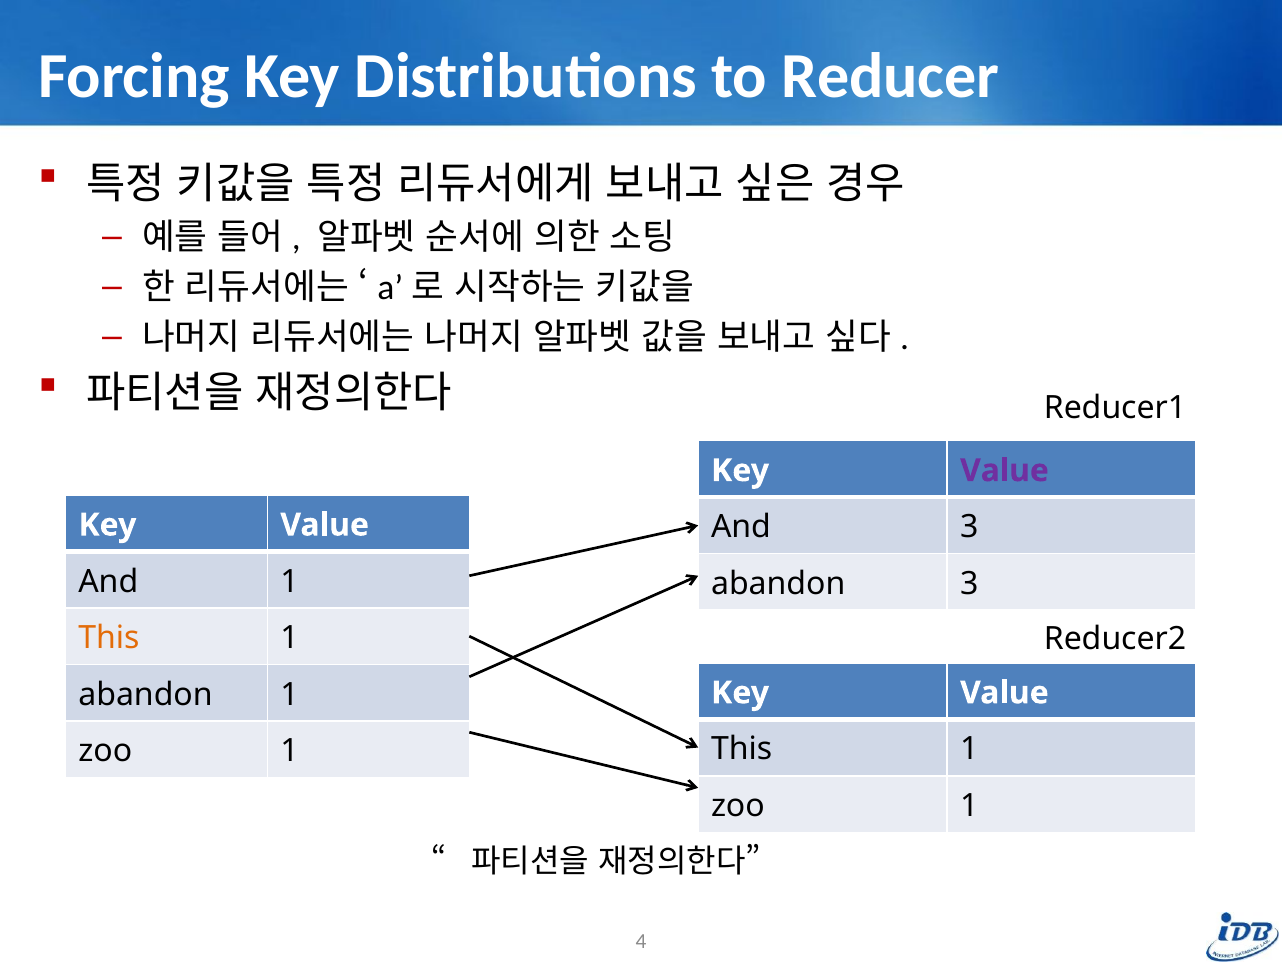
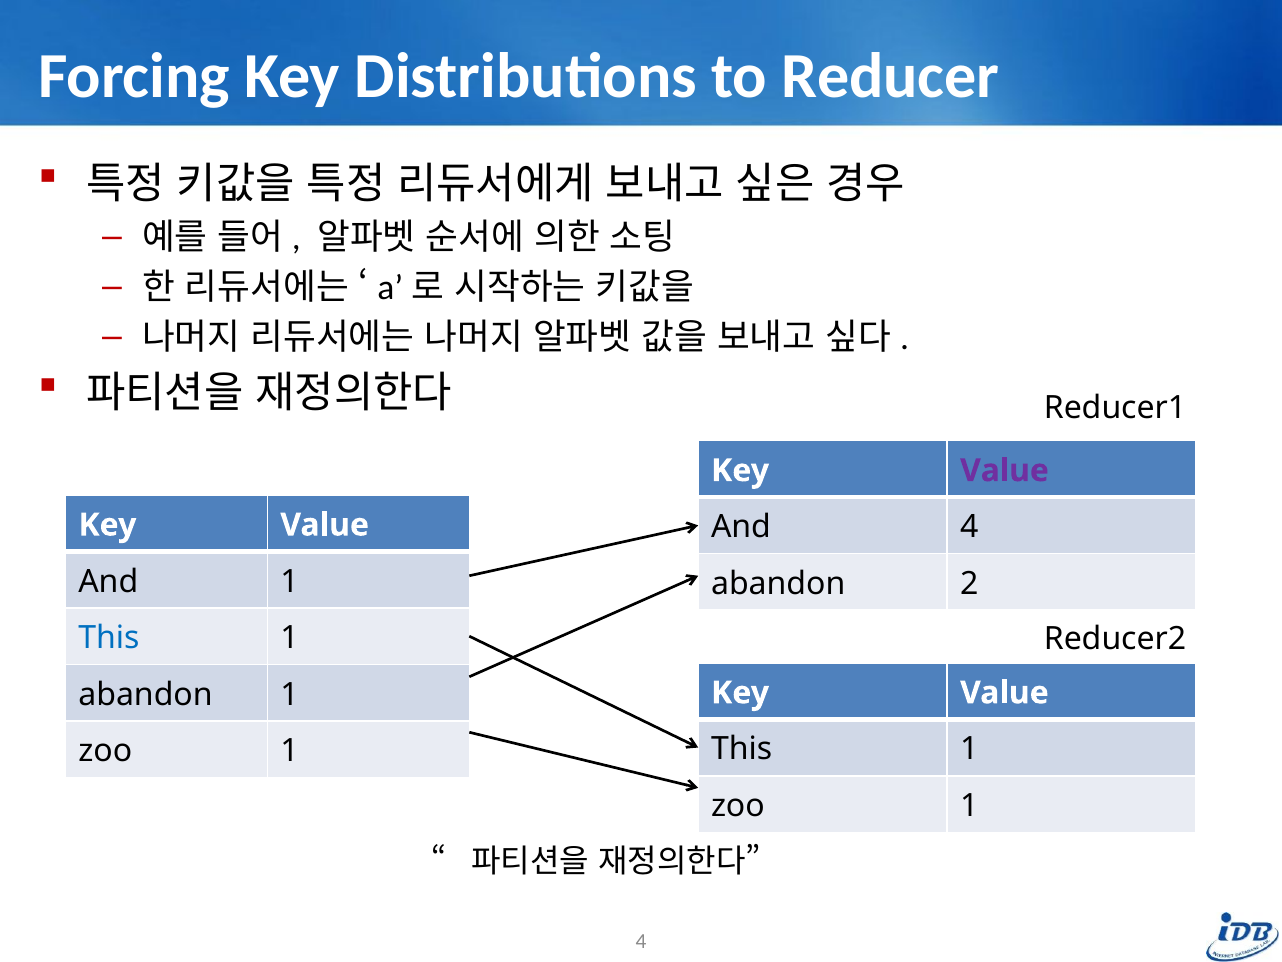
And 3: 3 -> 4 (969, 527)
abandon 3: 3 -> 2 (969, 583)
This colour: orange -> blue (109, 638)
